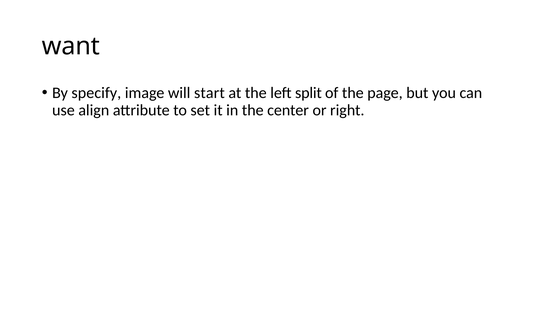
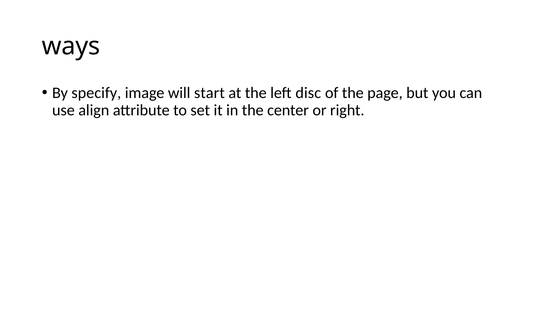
want: want -> ways (71, 46)
split: split -> disc (308, 93)
